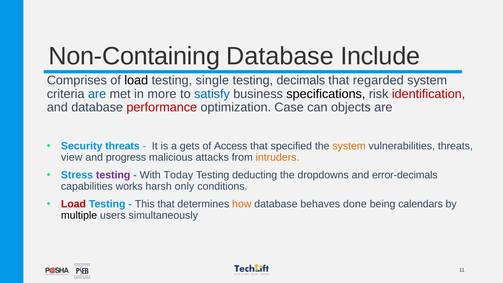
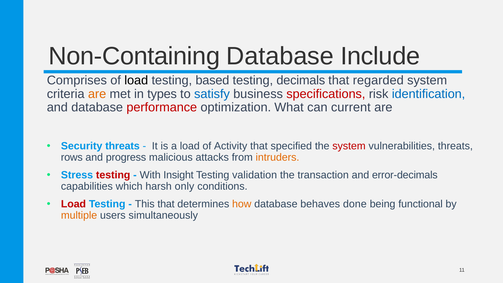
single: single -> based (212, 80)
are colour: blue -> orange (97, 94)
more: more -> types (162, 94)
specifications colour: black -> red (326, 94)
identification colour: red -> blue (429, 94)
Case: Case -> What (289, 107)
objects: objects -> current (351, 107)
a gets: gets -> load (190, 146)
Access: Access -> Activity (231, 146)
system colour: orange -> red (349, 146)
view: view -> rows (72, 157)
testing colour: purple -> red (113, 175)
Today: Today -> Insight (179, 175)
deducting: deducting -> validation (255, 175)
dropdowns: dropdowns -> transaction (323, 175)
works: works -> which (129, 186)
calendars: calendars -> functional (421, 204)
multiple colour: black -> orange (79, 215)
